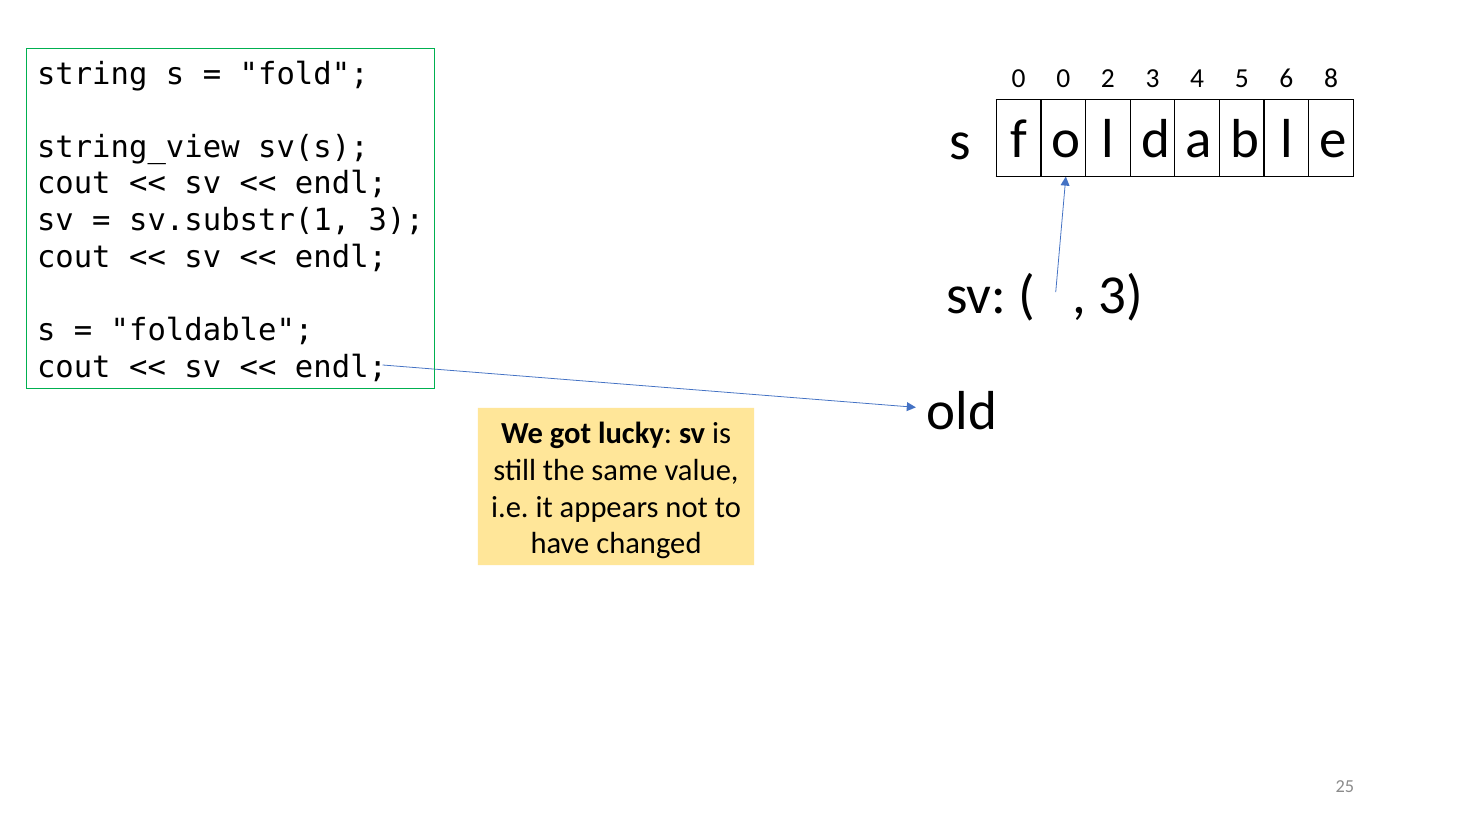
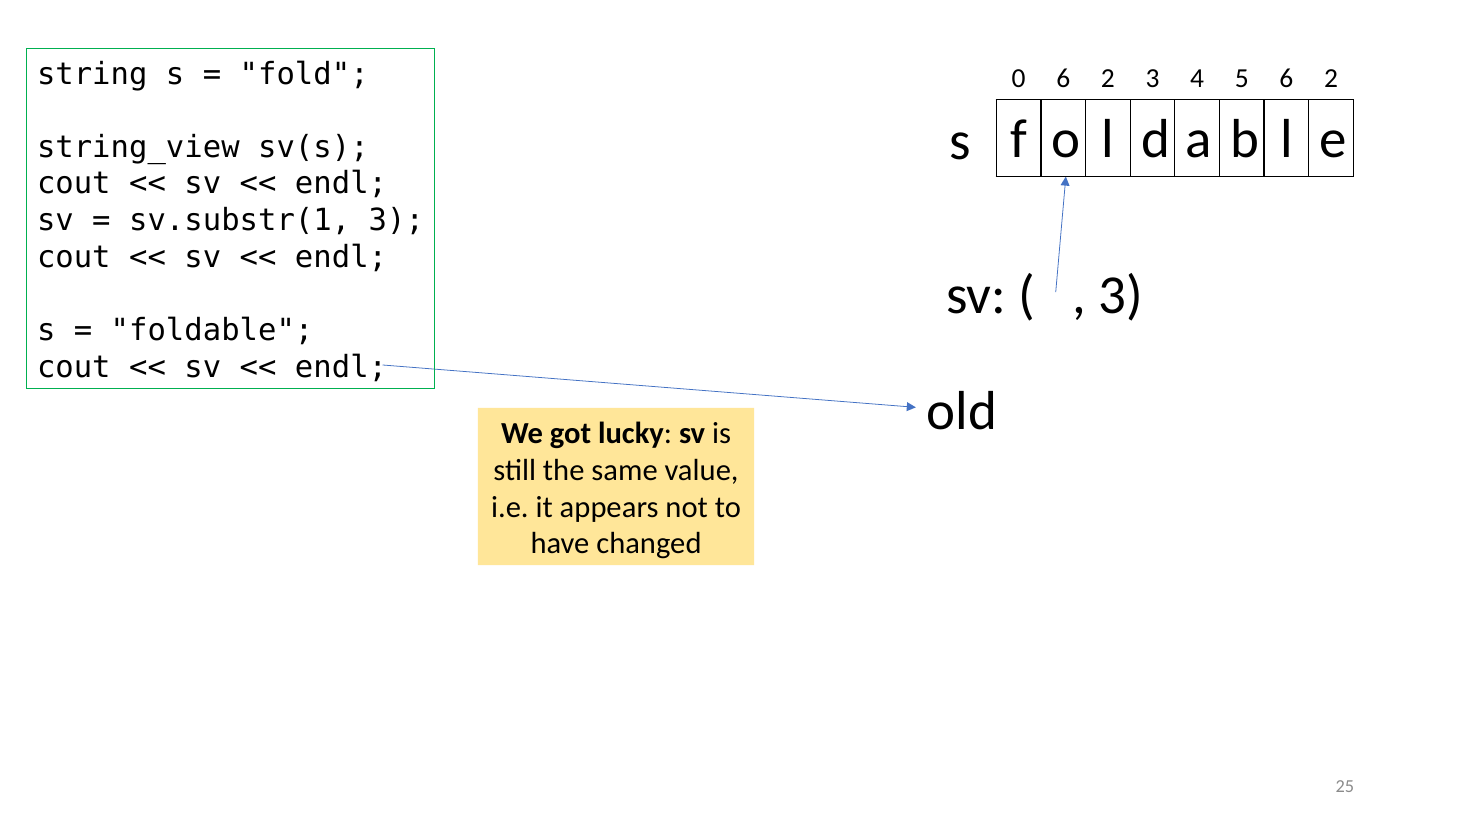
0 0: 0 -> 6 (1063, 78)
5 6 8: 8 -> 2 (1331, 78)
